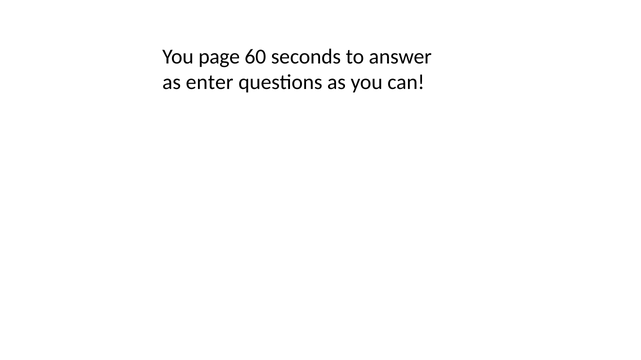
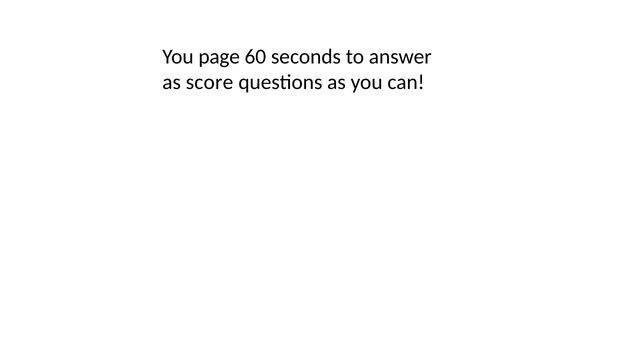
enter: enter -> score (210, 82)
